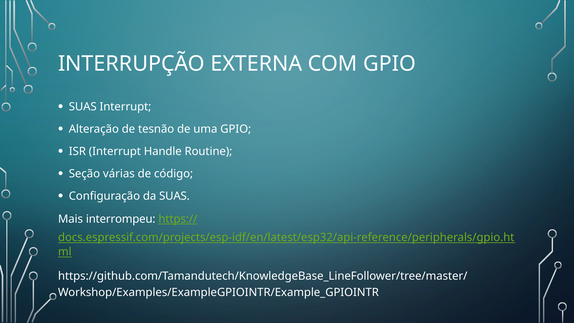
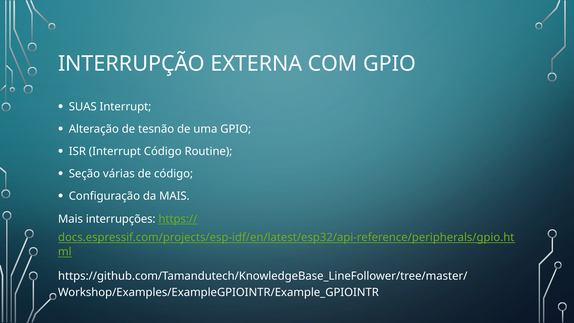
Interrupt Handle: Handle -> Código (163, 152)
da SUAS: SUAS -> MAIS (174, 196)
interrompeu: interrompeu -> interrupções (121, 219)
